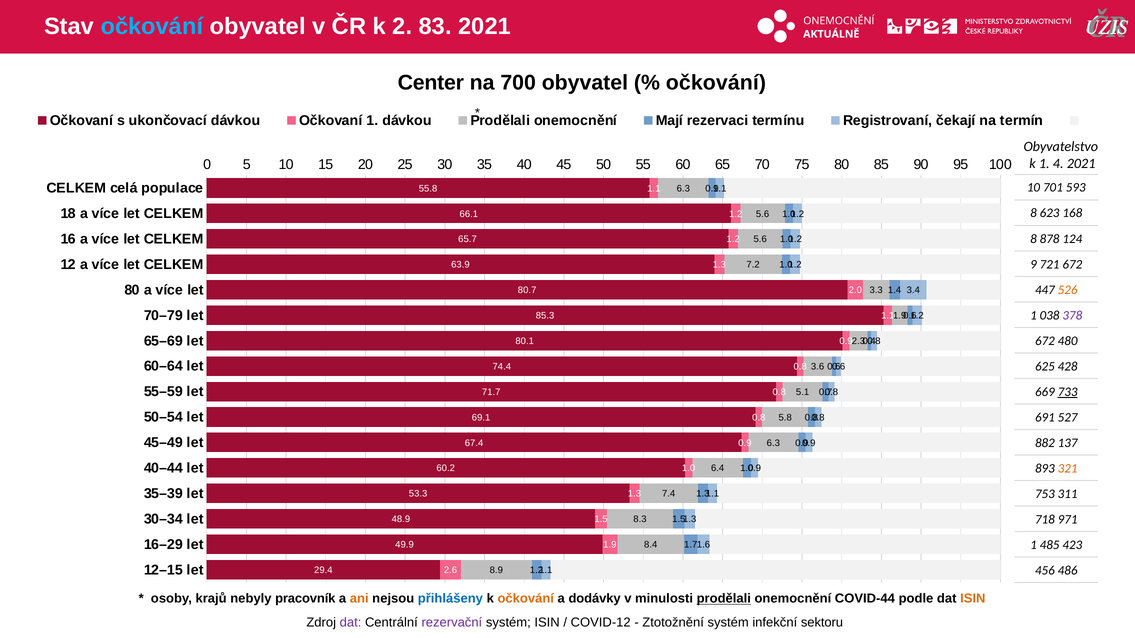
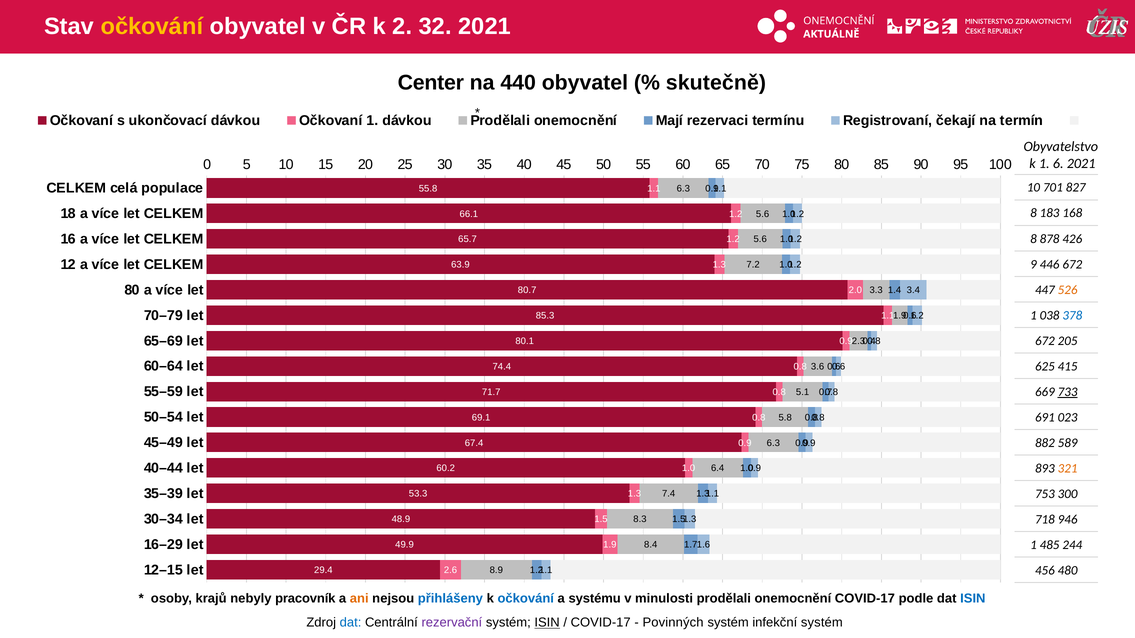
očkování colour: light blue -> yellow (152, 27)
83: 83 -> 32 (435, 27)
700: 700 -> 440 (518, 83)
očkování: očkování -> skutečně (716, 83)
4: 4 -> 6 (1058, 164)
593: 593 -> 827 (1076, 188)
623: 623 -> 183 (1050, 213)
124: 124 -> 426 (1072, 239)
721: 721 -> 446 (1050, 264)
378 colour: purple -> blue (1072, 315)
480: 480 -> 205 (1068, 341)
428: 428 -> 415 (1068, 367)
527: 527 -> 023 (1068, 418)
137: 137 -> 589 (1068, 443)
311: 311 -> 300 (1068, 494)
971: 971 -> 946 (1068, 520)
423: 423 -> 244 (1072, 545)
486: 486 -> 480 (1068, 571)
očkování colour: orange -> blue (526, 599)
dodávky: dodávky -> systému (595, 599)
prodělali underline: present -> none (724, 599)
onemocnění COVID-44: COVID-44 -> COVID-17 (865, 599)
ISIN colour: orange -> blue (973, 599)
dat colour: purple -> blue (351, 623)
ISIN underline: none -> present (547, 623)
COVID-12: COVID-12 -> COVID-17 (601, 623)
Ztotožnění: Ztotožnění -> Povinných (673, 623)
infekční sektoru: sektoru -> systém (822, 623)
